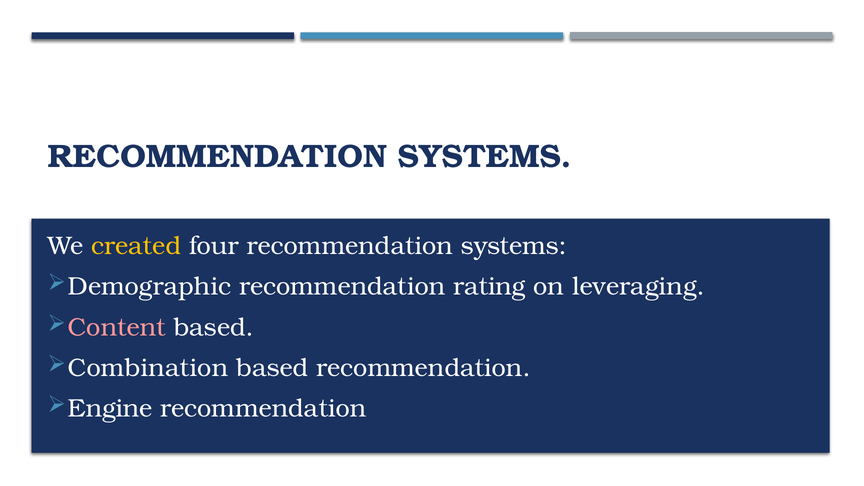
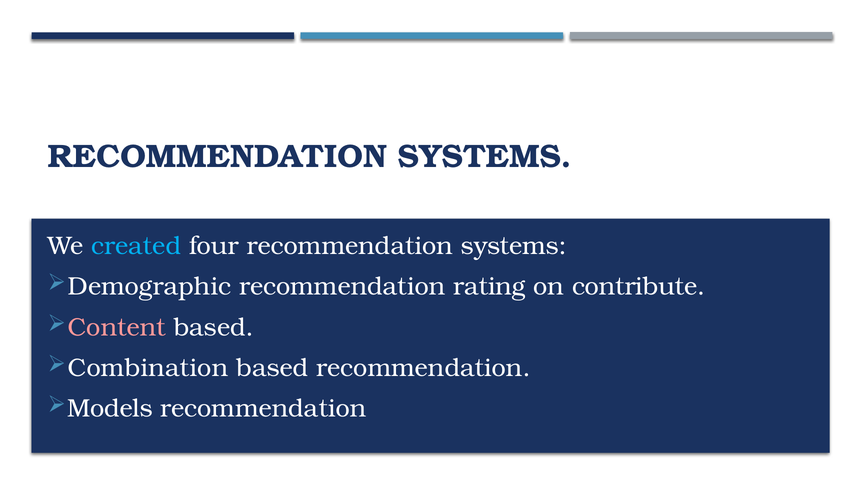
created colour: yellow -> light blue (136, 246)
leveraging: leveraging -> contribute (639, 287)
Engine: Engine -> Models (110, 409)
